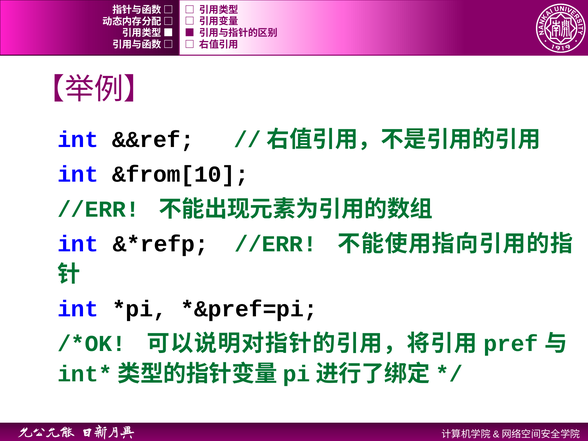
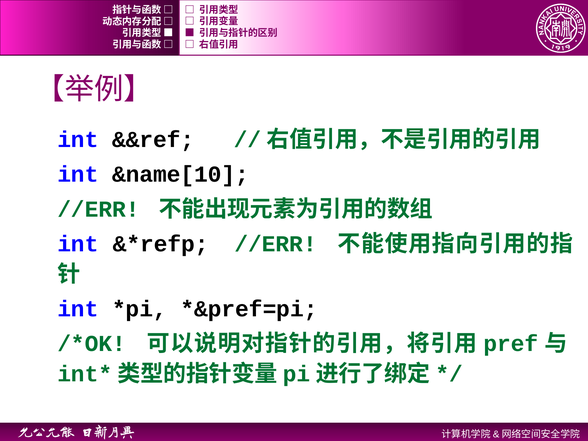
&from[10: &from[10 -> &name[10 (181, 174)
